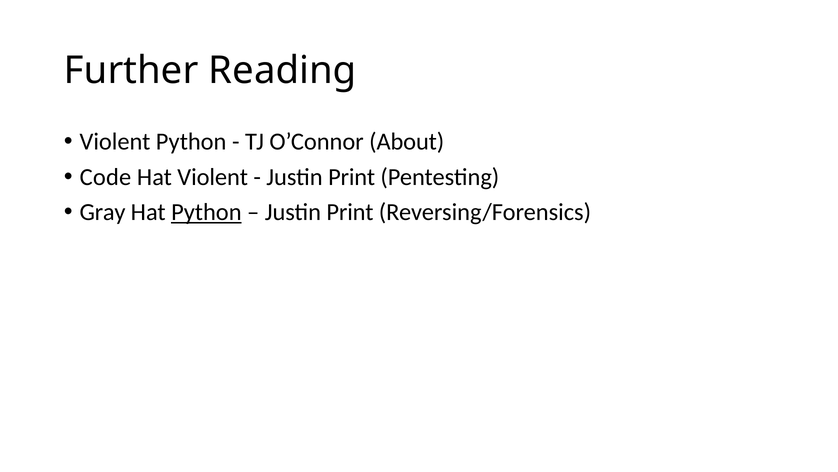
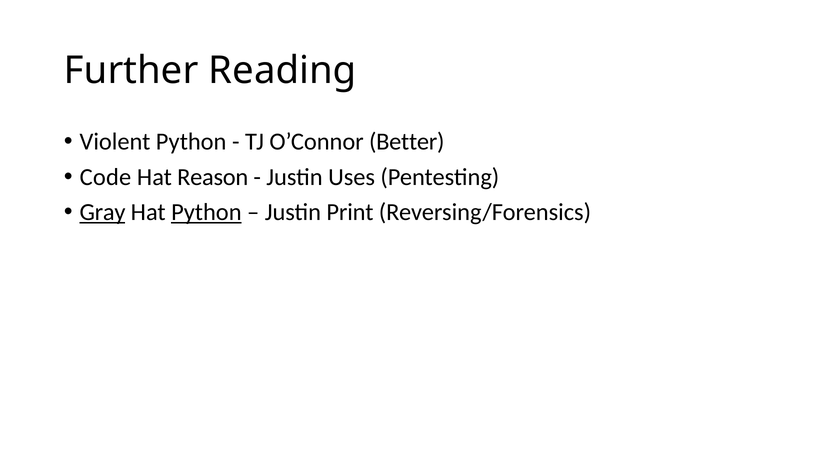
About: About -> Better (407, 142)
Hat Violent: Violent -> Reason (213, 177)
Print: Print -> Uses (352, 177)
Gray underline: none -> present (103, 212)
